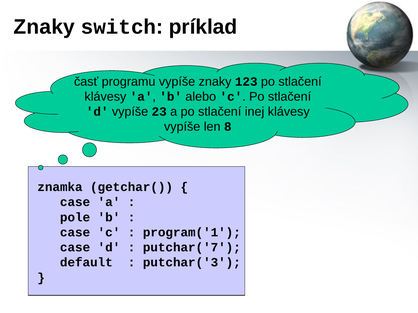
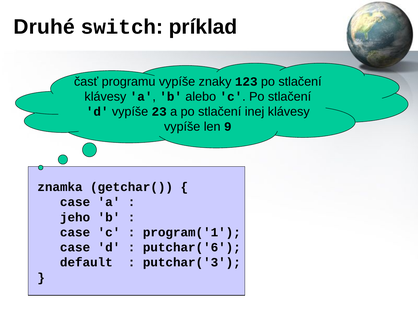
Znaky: Znaky -> Druhé (44, 27)
8: 8 -> 9 (228, 127)
pole: pole -> jeho (75, 217)
putchar('7: putchar('7 -> putchar('6 (192, 247)
